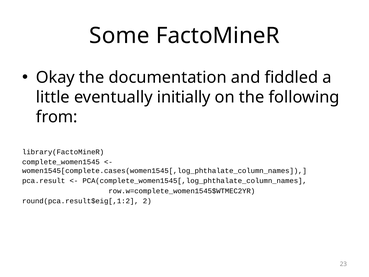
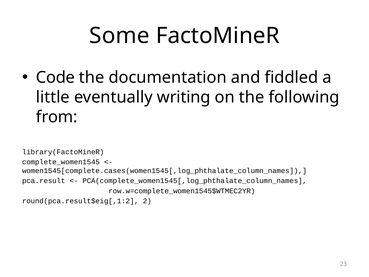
Okay: Okay -> Code (55, 77)
initially: initially -> writing (184, 97)
